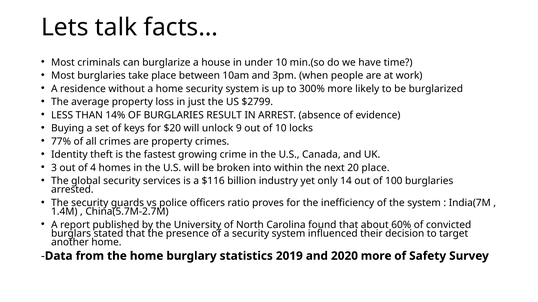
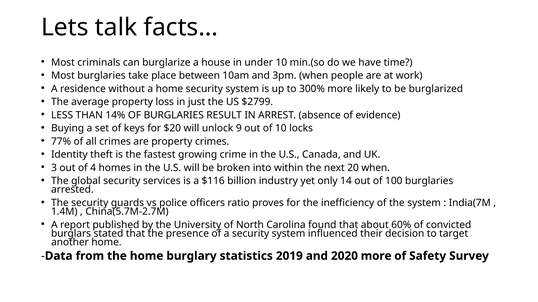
20 place: place -> when (376, 168)
